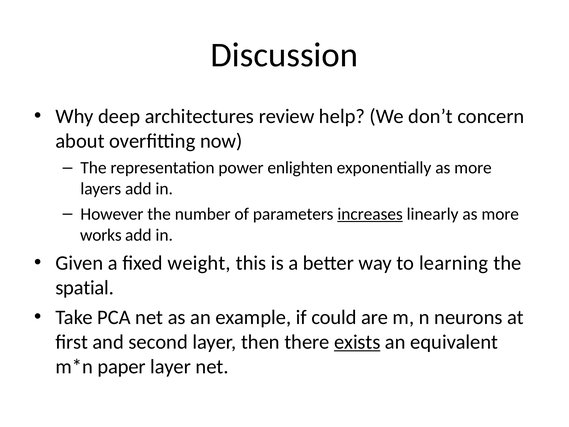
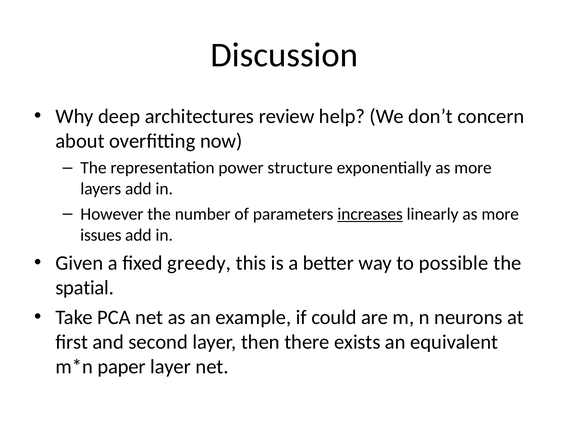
enlighten: enlighten -> structure (300, 168)
works: works -> issues (101, 235)
weight: weight -> greedy (199, 263)
learning: learning -> possible (454, 263)
exists underline: present -> none (357, 342)
